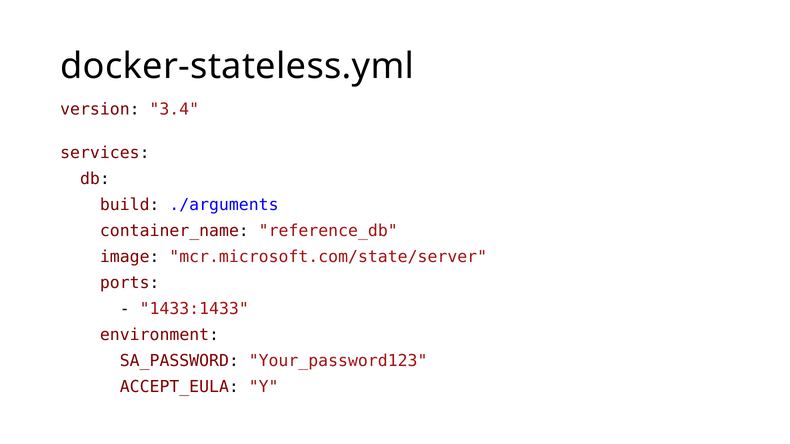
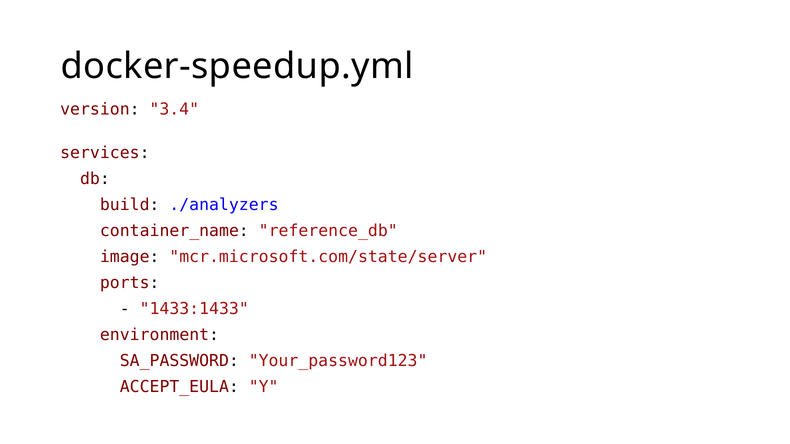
docker-stateless.yml: docker-stateless.yml -> docker-speedup.yml (237, 66)
./arguments: ./arguments -> ./analyzers (224, 205)
